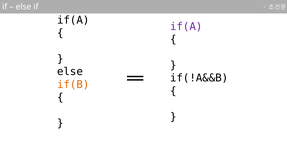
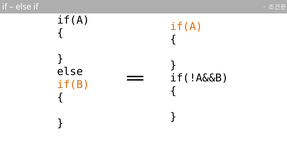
if(A colour: purple -> orange (186, 27)
